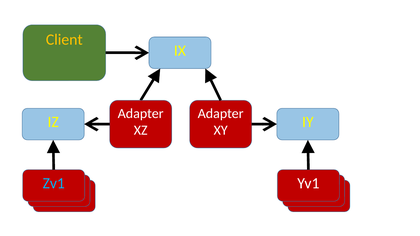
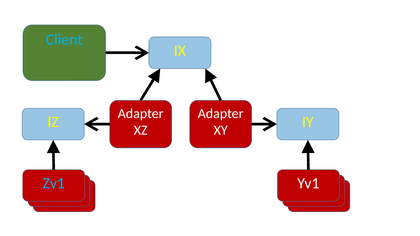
Client colour: yellow -> light blue (64, 40)
